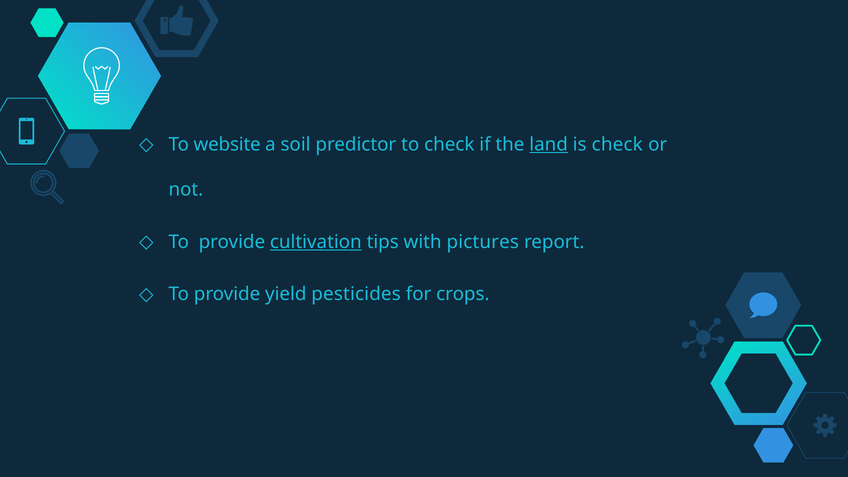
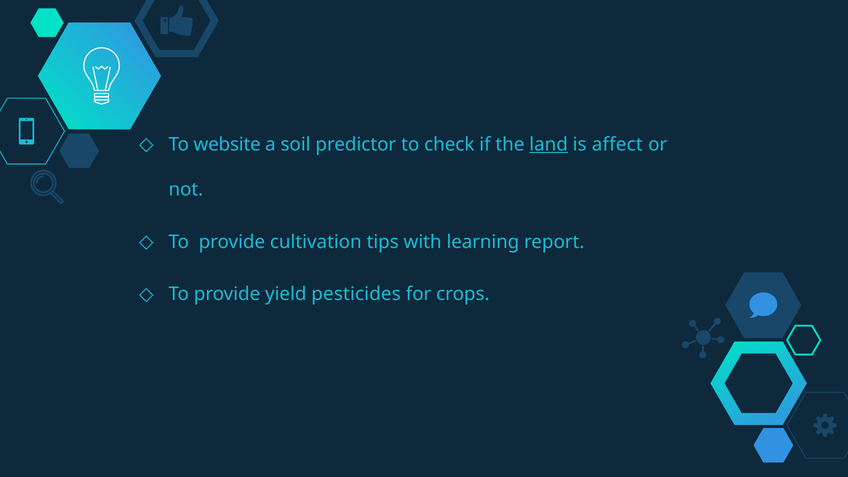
is check: check -> affect (617, 144)
cultivation underline: present -> none (316, 242)
pictures: pictures -> learning (483, 242)
